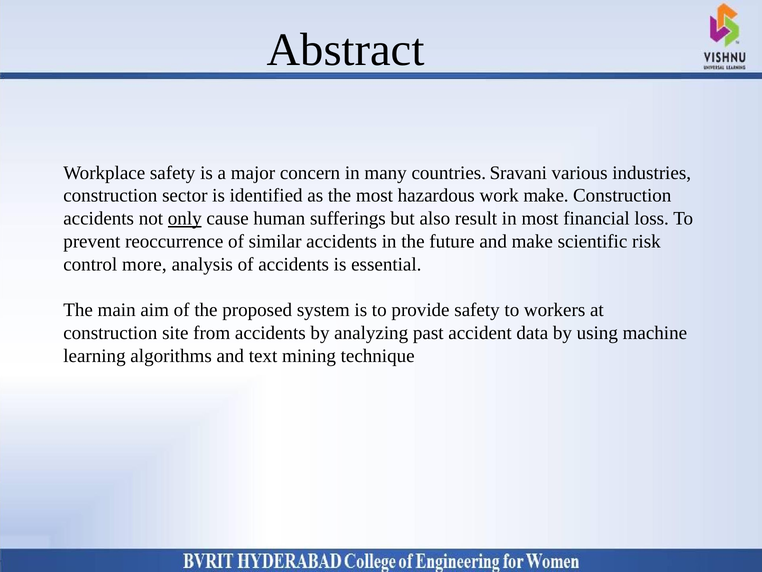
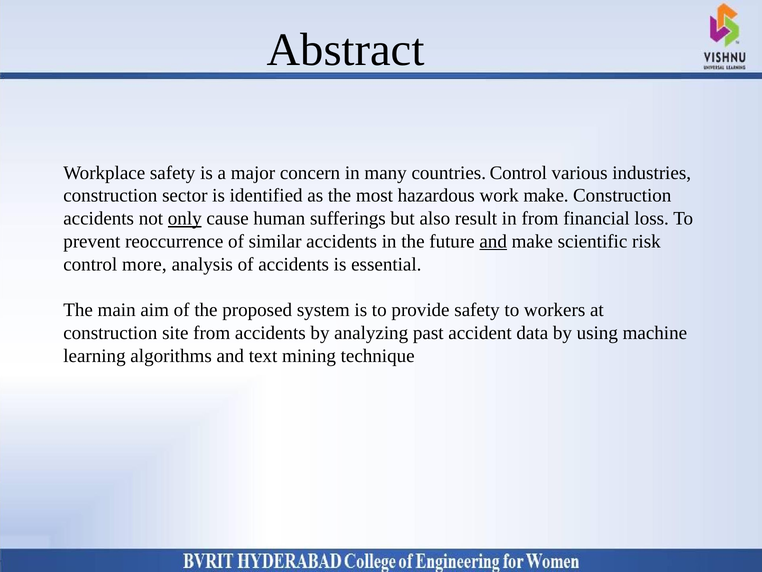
countries Sravani: Sravani -> Control (518, 173)
in most: most -> from (540, 218)
and underline: none -> present (493, 241)
